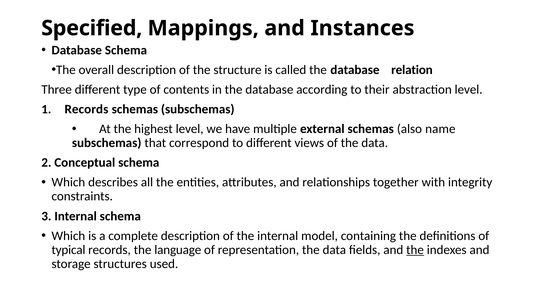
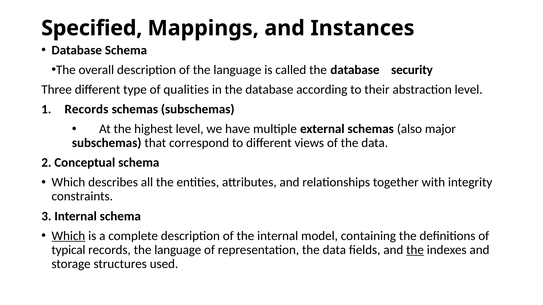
of the structure: structure -> language (237, 70)
relation: relation -> security (412, 70)
contents: contents -> qualities (186, 90)
name: name -> major (440, 129)
Which underline: none -> present (68, 236)
